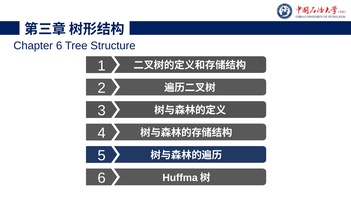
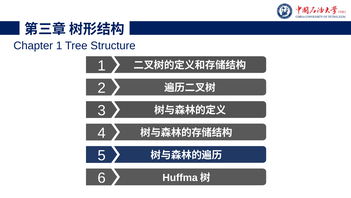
Chapter 6: 6 -> 1 (59, 46)
